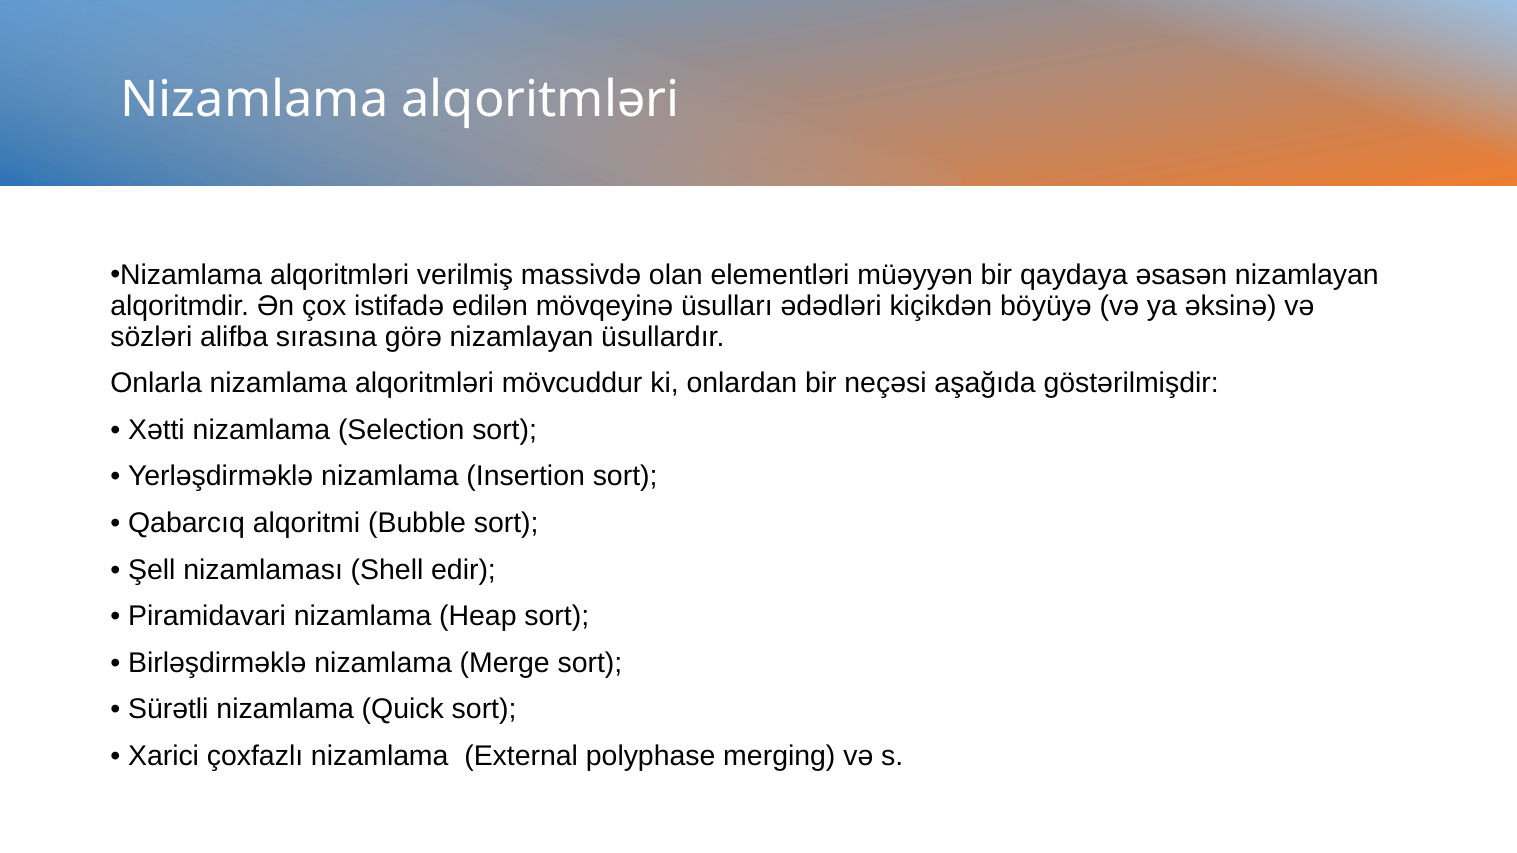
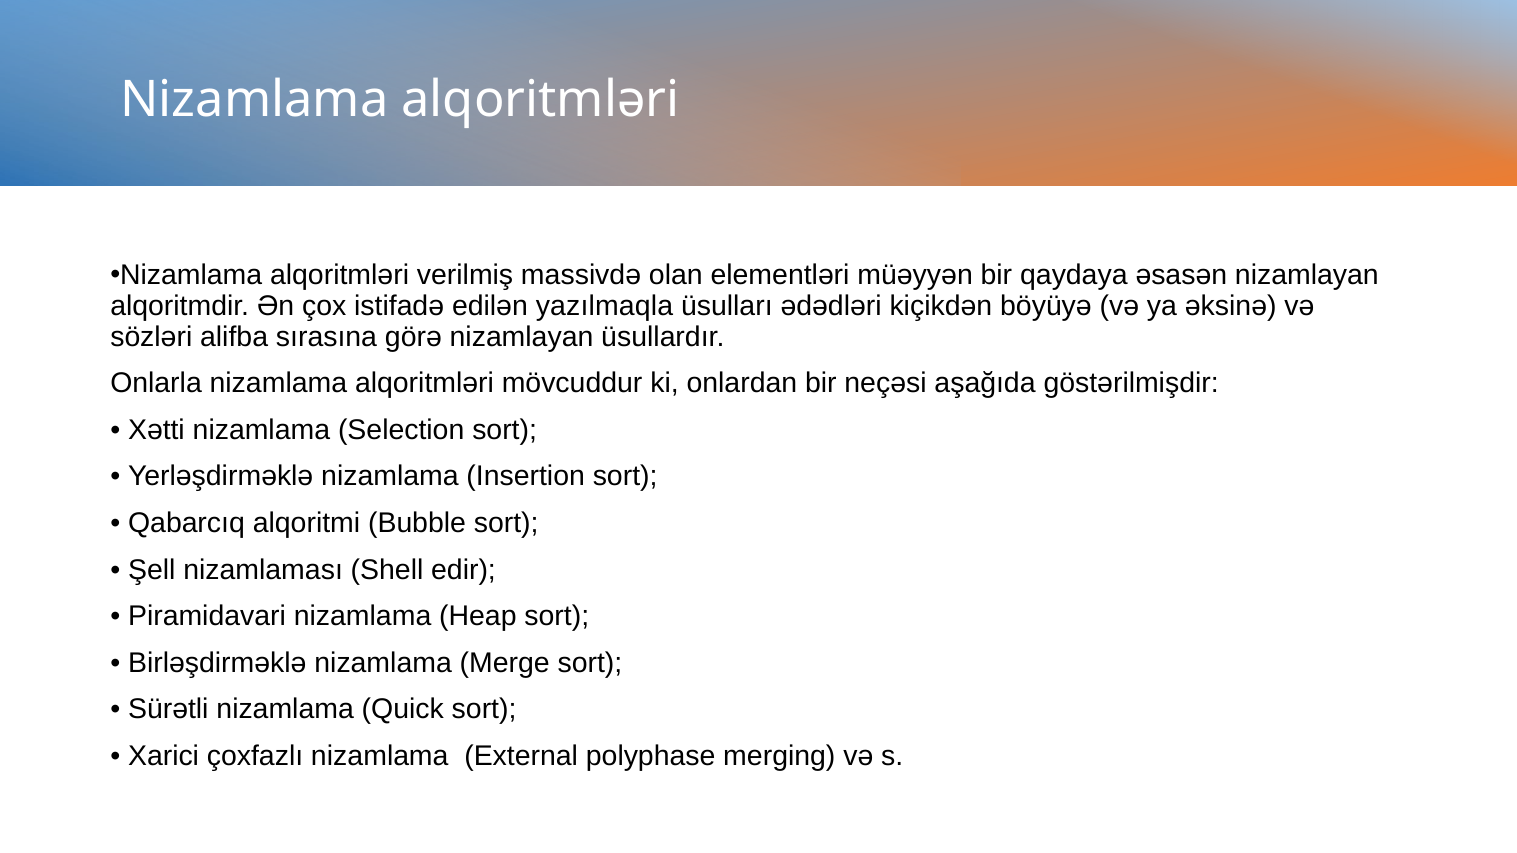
mövqeyinə: mövqeyinə -> yazılmaqla (604, 306)
